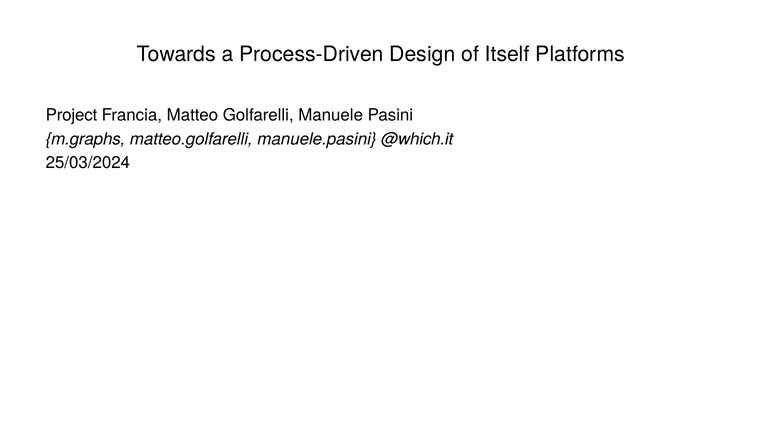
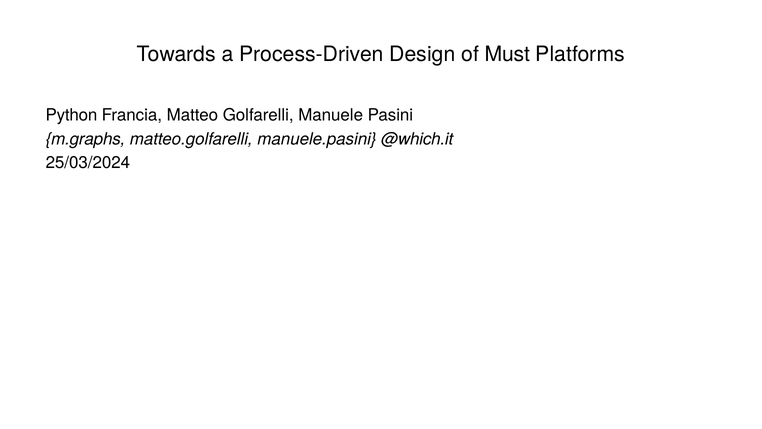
Itself: Itself -> Must (507, 54)
Project: Project -> Python (71, 115)
